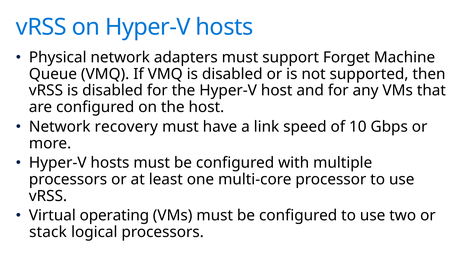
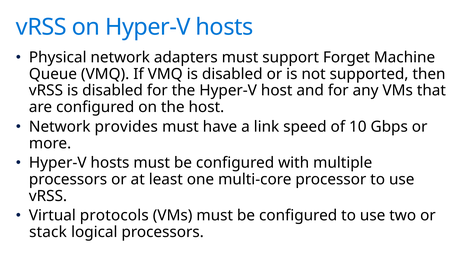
recovery: recovery -> provides (126, 127)
operating: operating -> protocols (114, 215)
